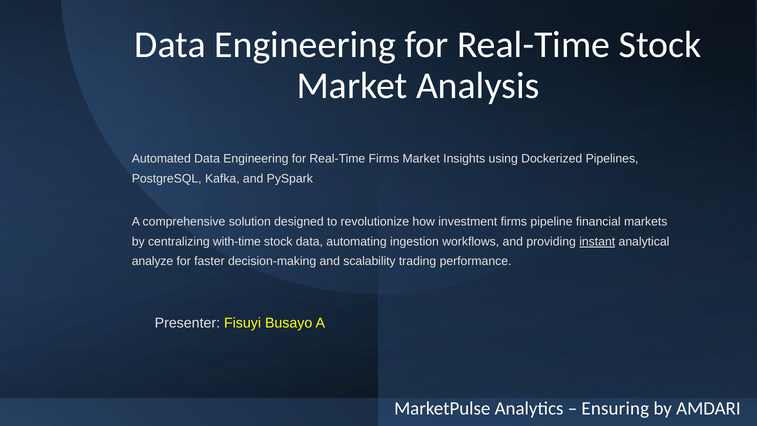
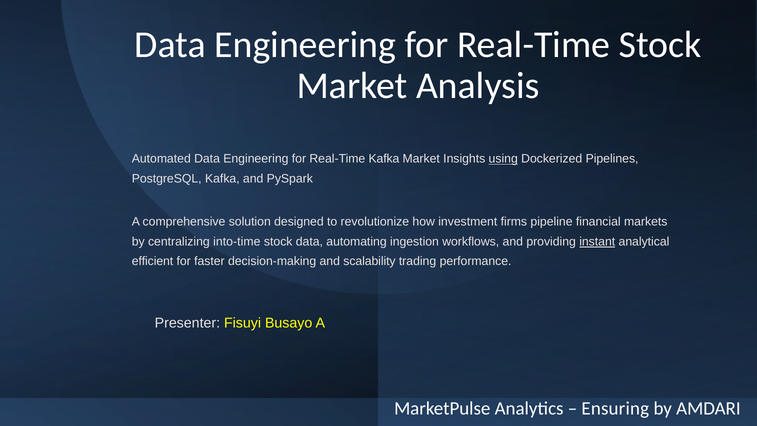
Real-Time Firms: Firms -> Kafka (384, 159)
using underline: none -> present (503, 159)
with-time: with-time -> into-time (237, 242)
analyze: analyze -> efficient (153, 261)
